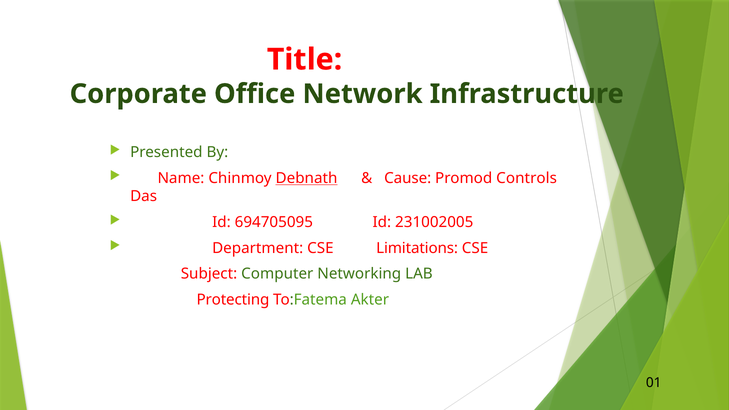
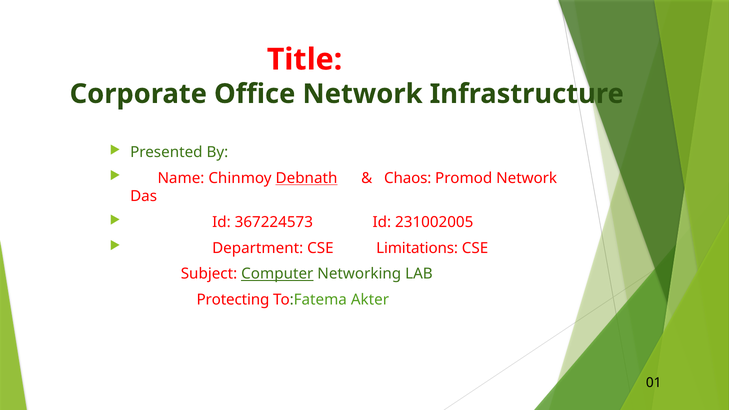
Cause: Cause -> Chaos (408, 178)
Promod Controls: Controls -> Network (527, 178)
694705095: 694705095 -> 367224573 (274, 222)
Computer underline: none -> present (277, 274)
